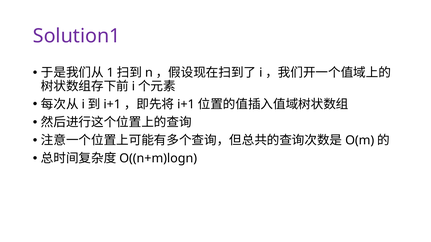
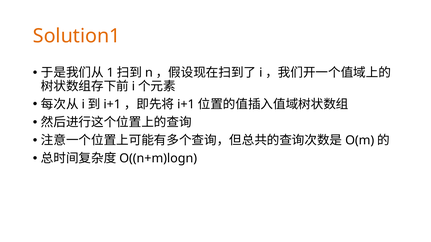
Solution1 colour: purple -> orange (77, 36)
